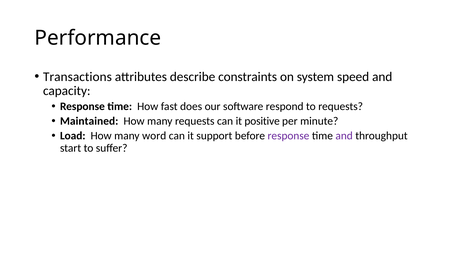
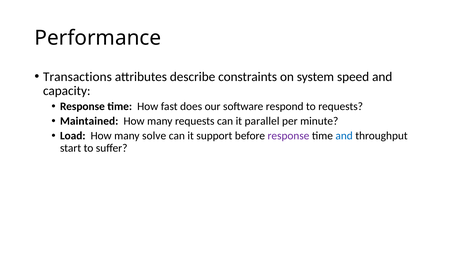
positive: positive -> parallel (262, 121)
word: word -> solve (154, 136)
and colour: purple -> blue (344, 136)
